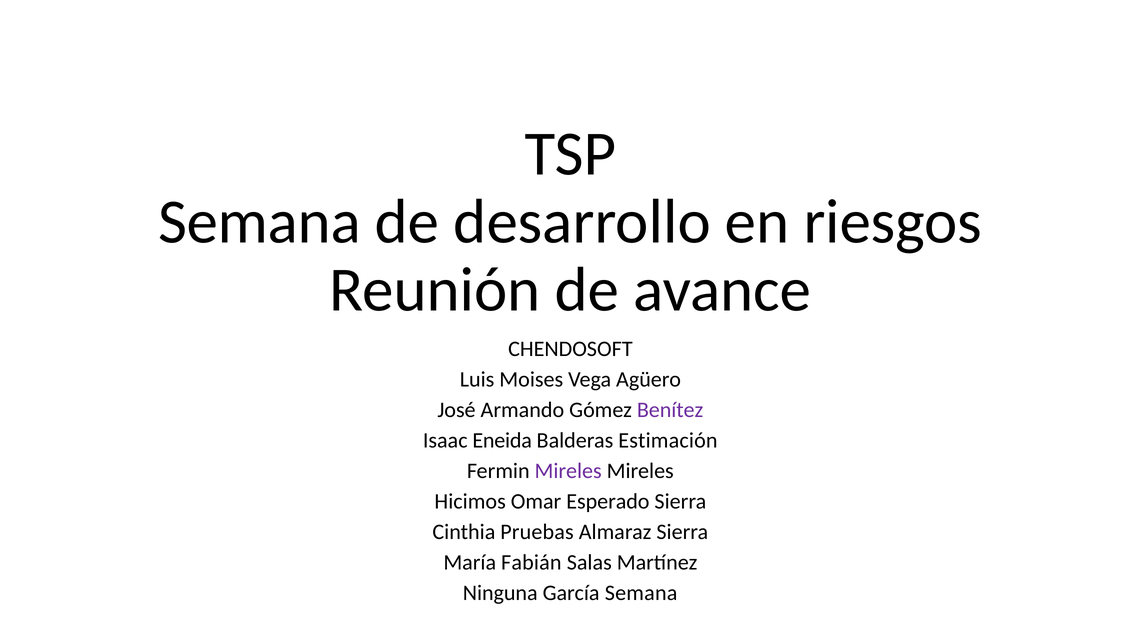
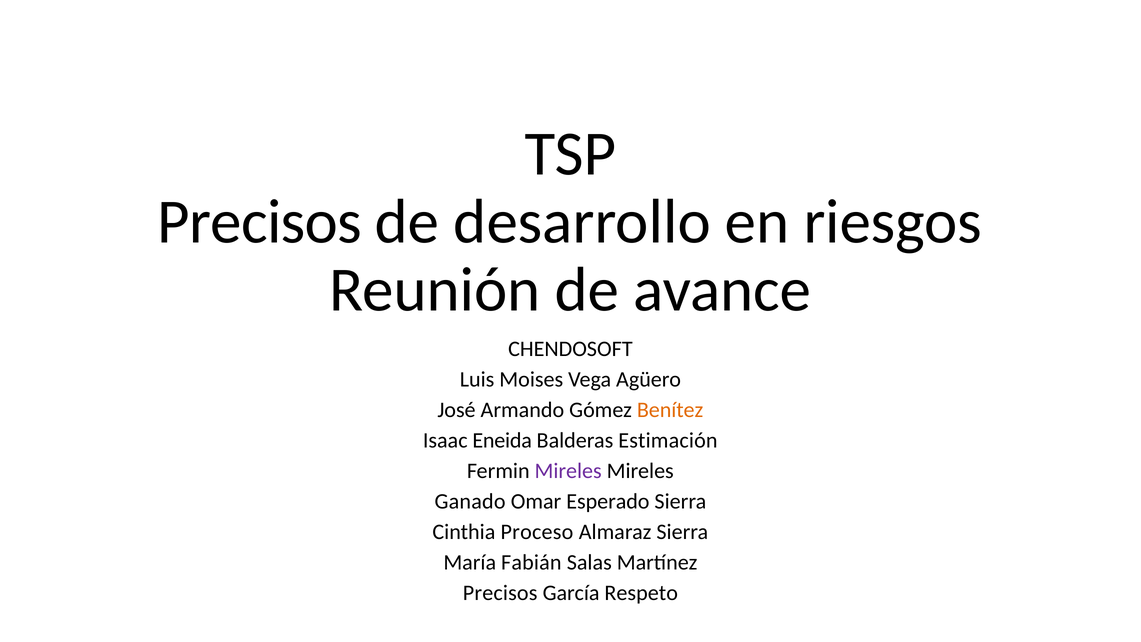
Semana: Semana -> Precisos (260, 222)
Benítez colour: purple -> orange (670, 410)
Hicimos: Hicimos -> Ganado (470, 501)
Pruebas: Pruebas -> Proceso (537, 532)
Ninguna: Ninguna -> Precisos (500, 593)
García Semana: Semana -> Respeto (641, 593)
